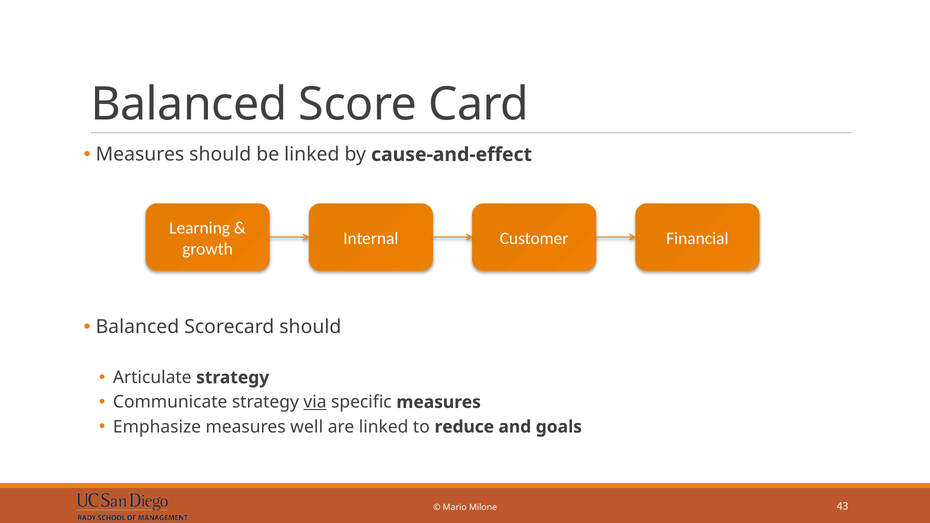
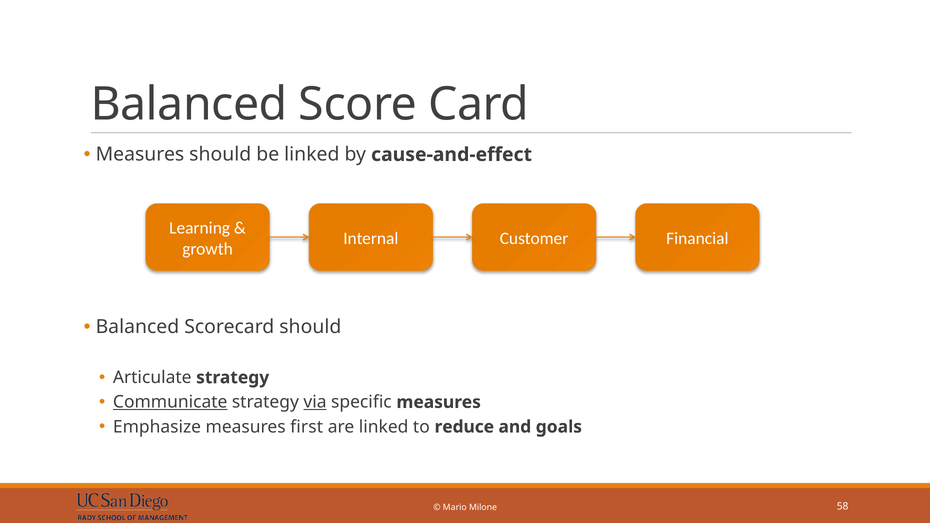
Communicate underline: none -> present (170, 402)
well: well -> first (307, 427)
43: 43 -> 58 (843, 507)
